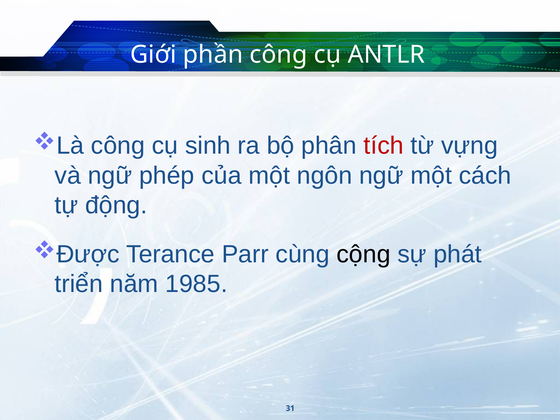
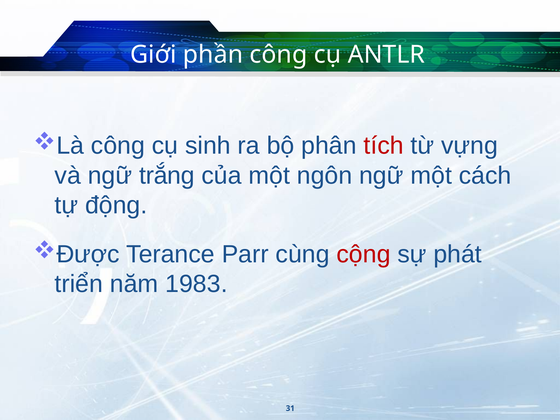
phép: phép -> trắng (167, 175)
cộng colour: black -> red (364, 254)
1985: 1985 -> 1983 (196, 284)
